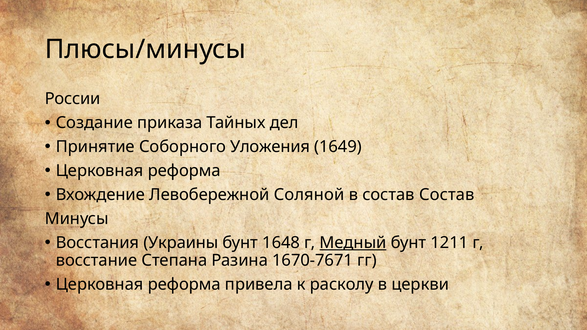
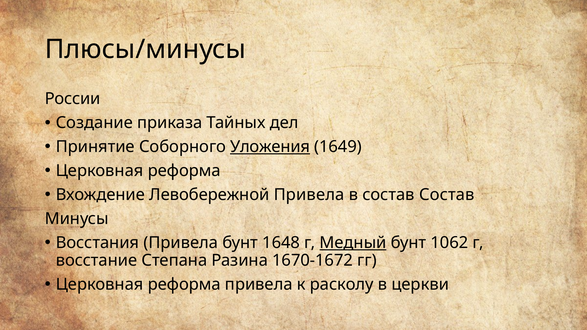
Уложения underline: none -> present (270, 147)
Левобережной Соляной: Соляной -> Привела (309, 195)
Восстания Украины: Украины -> Привела (181, 243)
1211: 1211 -> 1062 (449, 243)
1670-7671: 1670-7671 -> 1670-1672 (313, 261)
